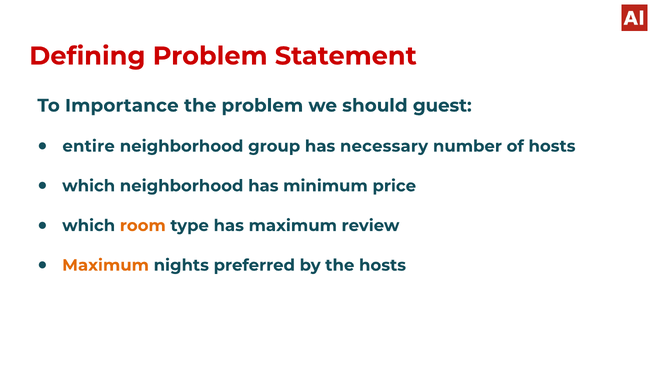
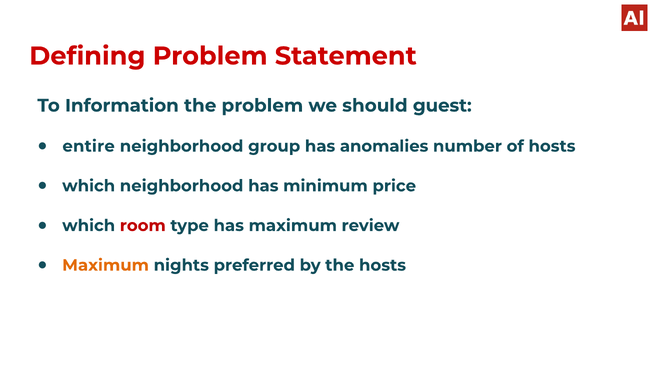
Importance: Importance -> Information (122, 106)
necessary: necessary -> anomalies (384, 146)
room colour: orange -> red (143, 225)
